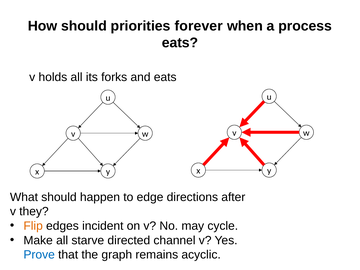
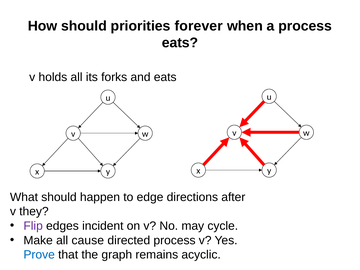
Flip colour: orange -> purple (33, 226)
starve: starve -> cause (88, 240)
directed channel: channel -> process (174, 240)
